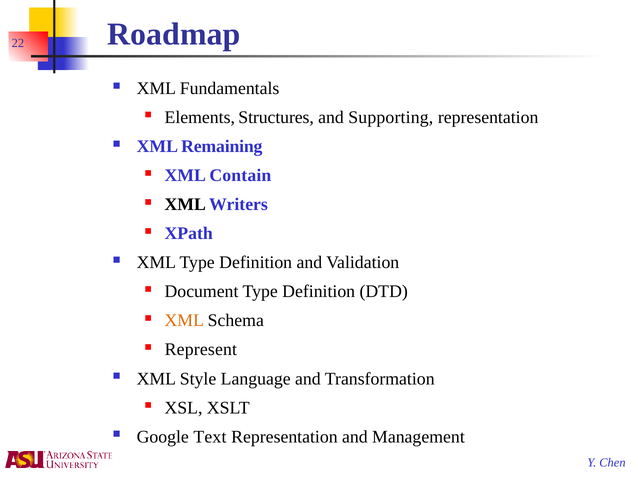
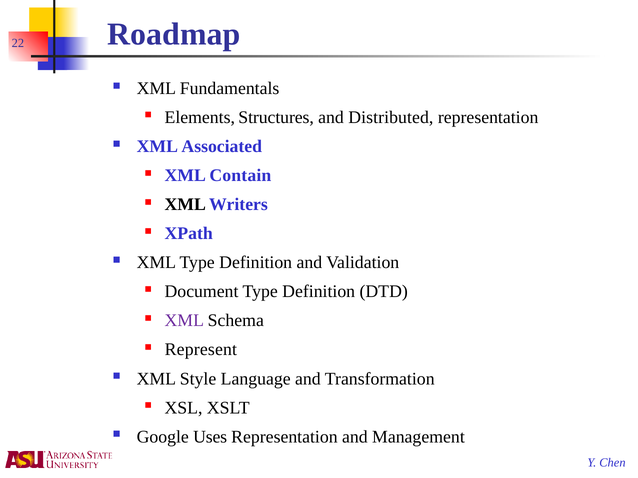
Supporting: Supporting -> Distributed (391, 118)
Remaining: Remaining -> Associated (222, 147)
XML colour: orange -> purple (184, 321)
Text: Text -> Uses (210, 437)
